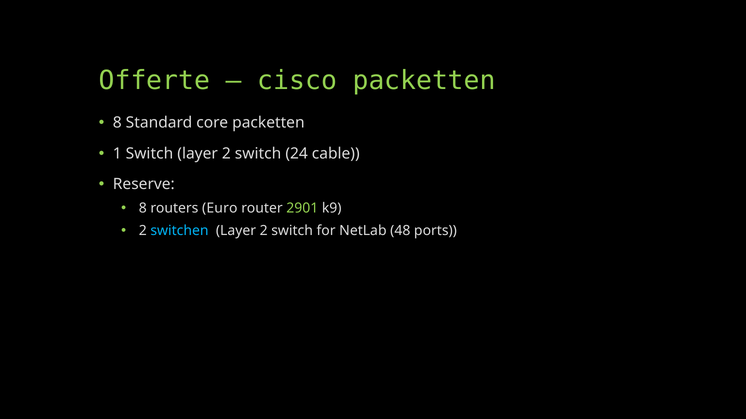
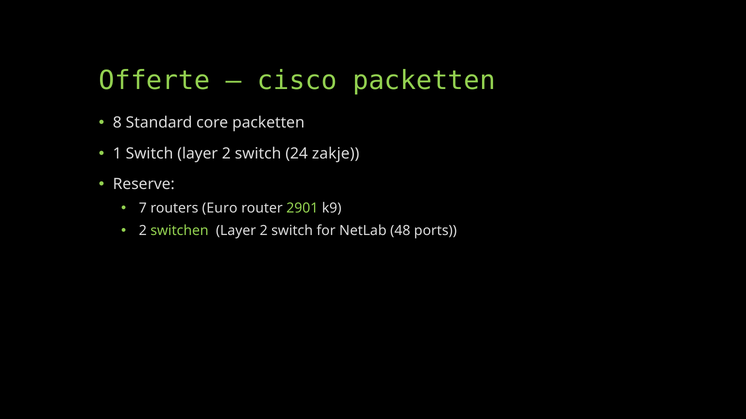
cable: cable -> zakje (336, 154)
8: 8 -> 7 (143, 208)
switchen colour: light blue -> light green (180, 231)
